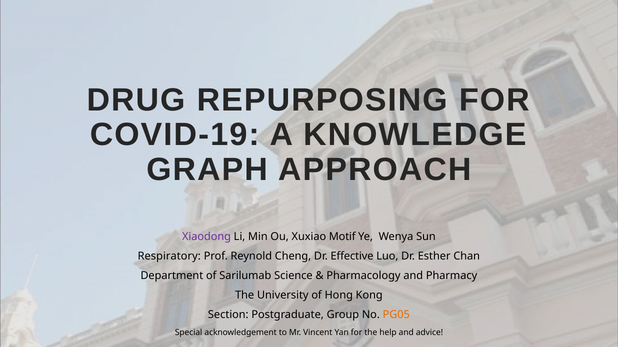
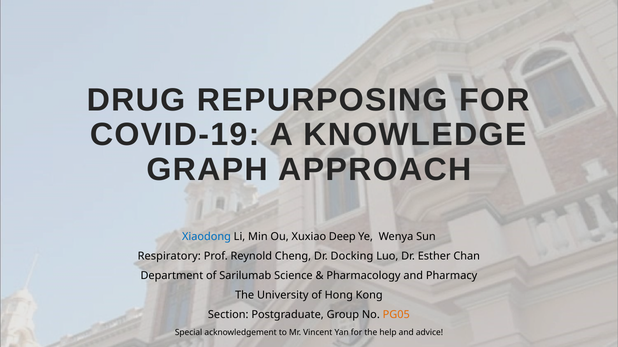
Xiaodong colour: purple -> blue (206, 237)
Motif: Motif -> Deep (342, 237)
Effective: Effective -> Docking (352, 257)
